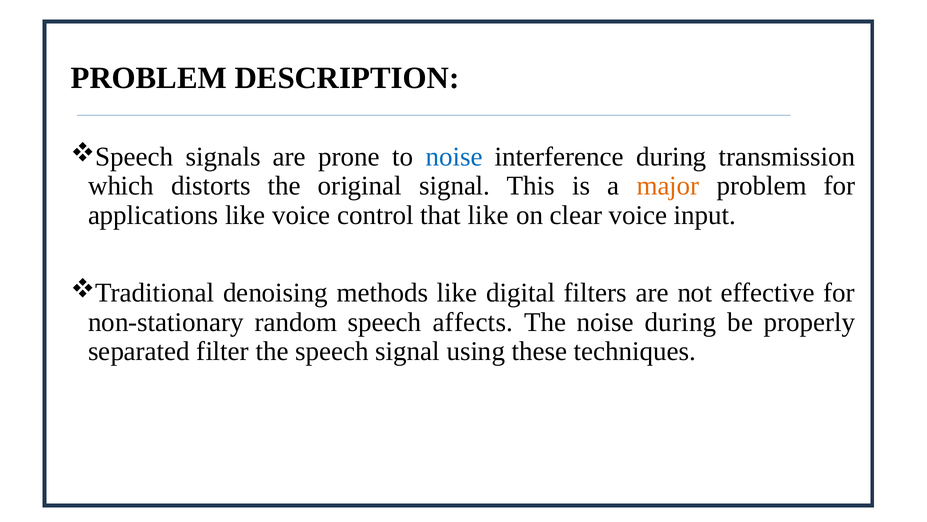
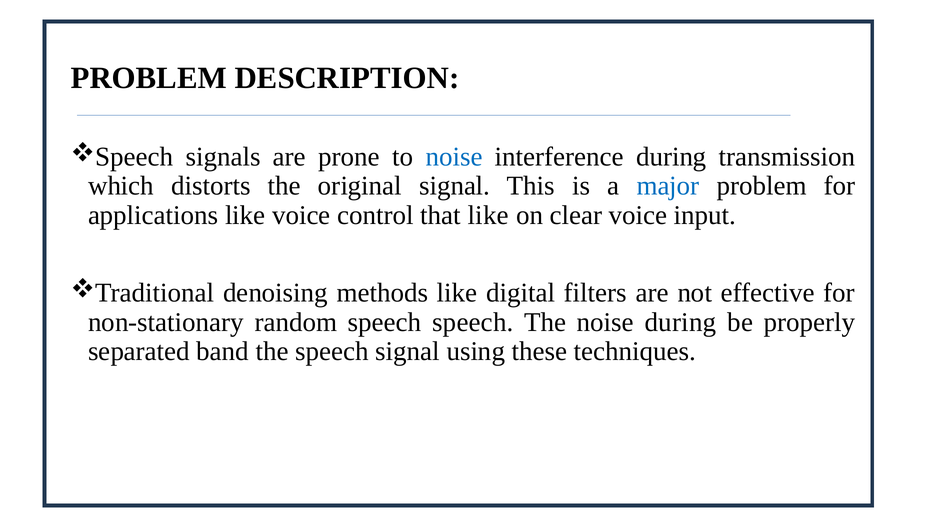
major colour: orange -> blue (668, 186)
speech affects: affects -> speech (473, 322)
filter: filter -> band (223, 351)
